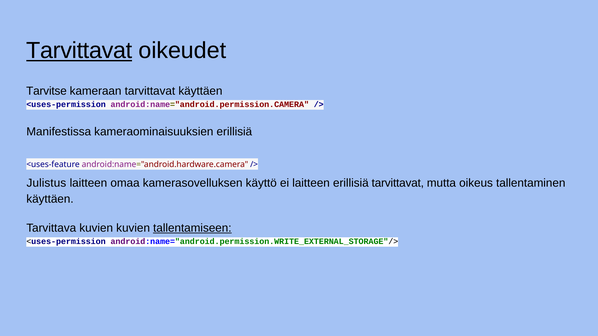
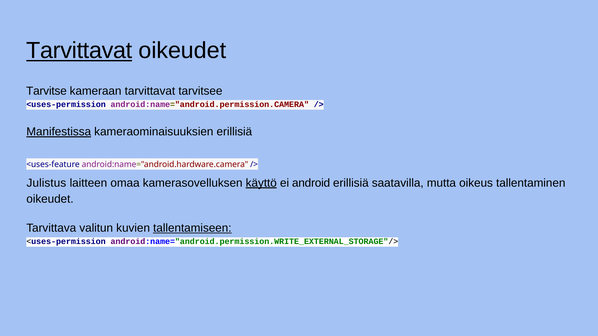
tarvittavat käyttäen: käyttäen -> tarvitsee (200, 91)
Manifestissa underline: none -> present (59, 132)
käyttö underline: none -> present (261, 183)
ei laitteen: laitteen -> android (311, 183)
erillisiä tarvittavat: tarvittavat -> saatavilla (398, 183)
käyttäen: käyttäen -> oikeudet (50, 199)
Tarvittava kuvien: kuvien -> valitun (96, 228)
